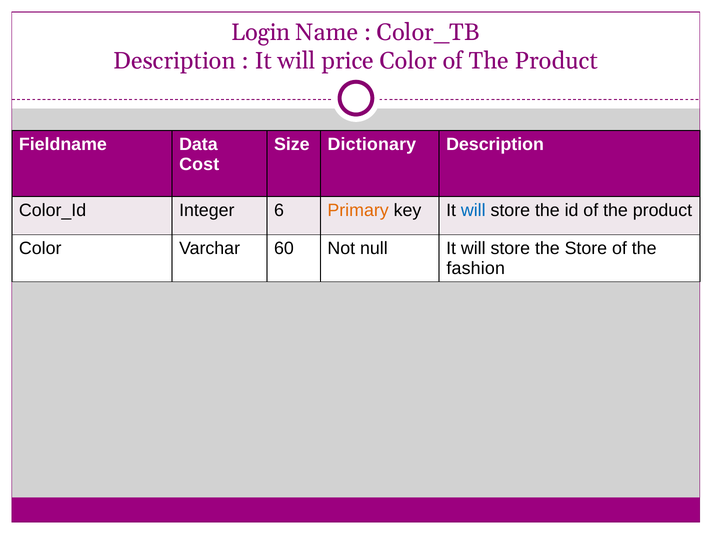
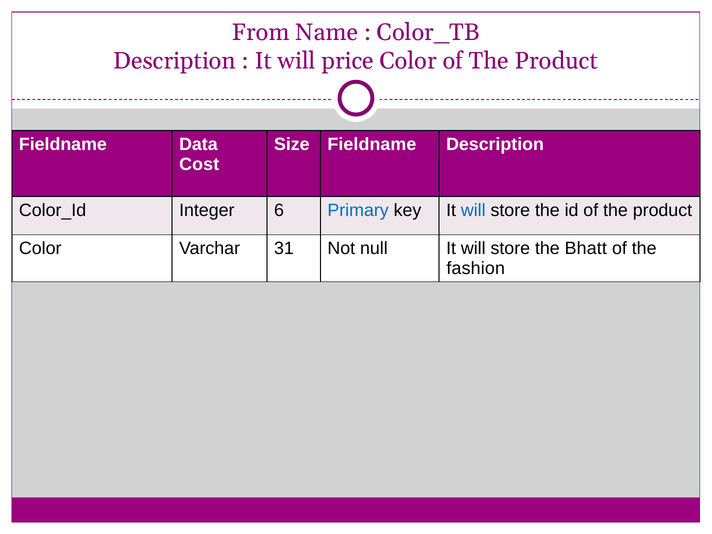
Login: Login -> From (261, 32)
Size Dictionary: Dictionary -> Fieldname (372, 144)
Primary colour: orange -> blue (358, 210)
60: 60 -> 31 (284, 249)
the Store: Store -> Bhatt (586, 249)
